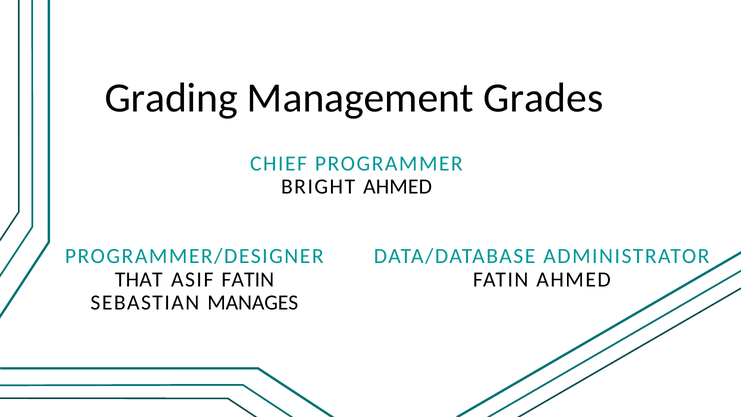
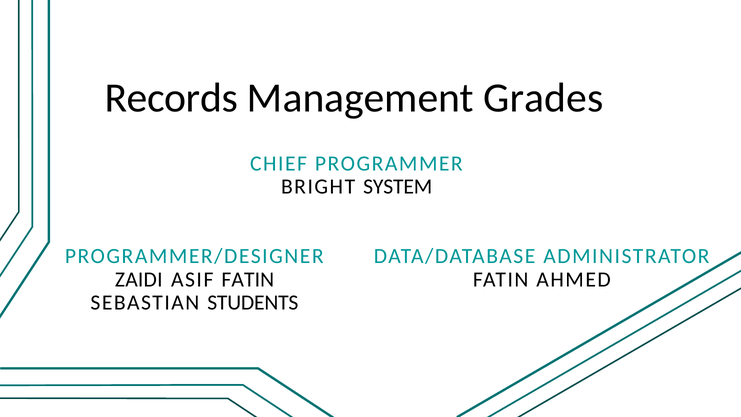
Grading: Grading -> Records (171, 98)
BRIGHT AHMED: AHMED -> SYSTEM (398, 187)
THAT: THAT -> ZAIDI (139, 279)
MANAGES: MANAGES -> STUDENTS (253, 303)
